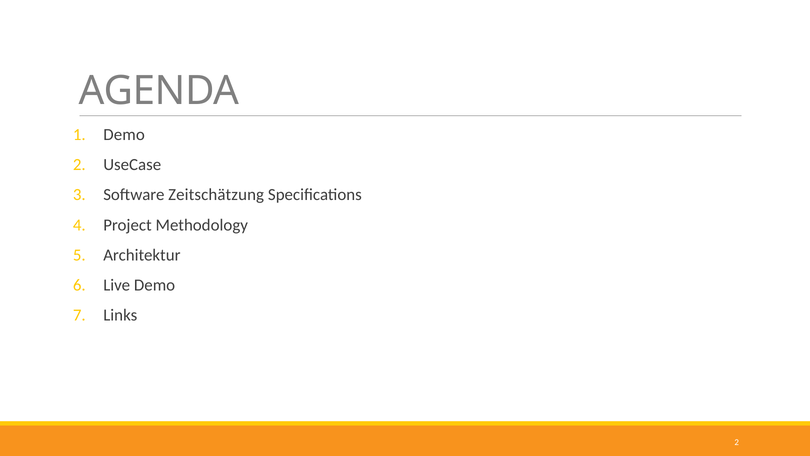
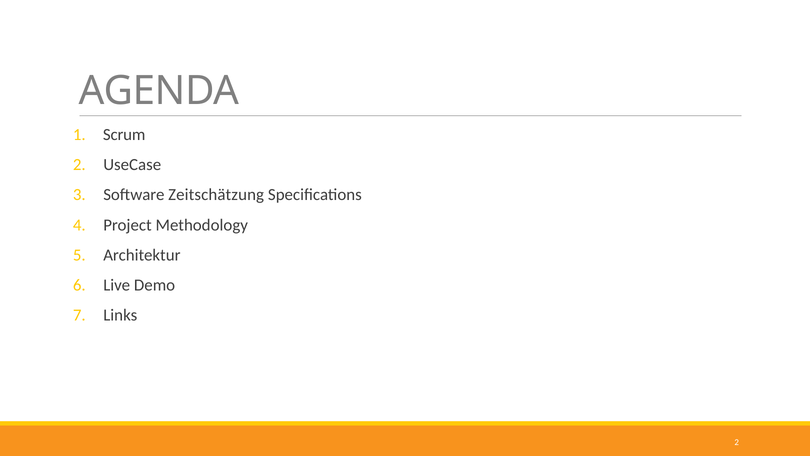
Demo: Demo -> Scrum (124, 135)
